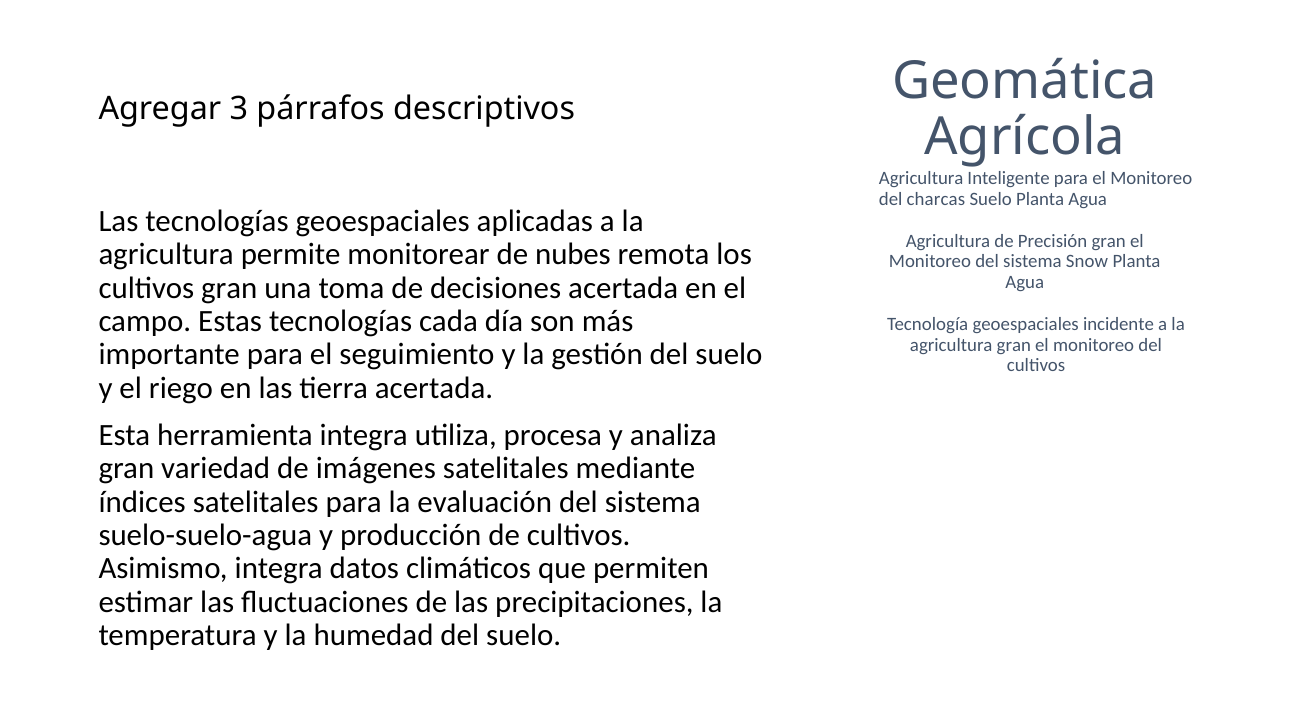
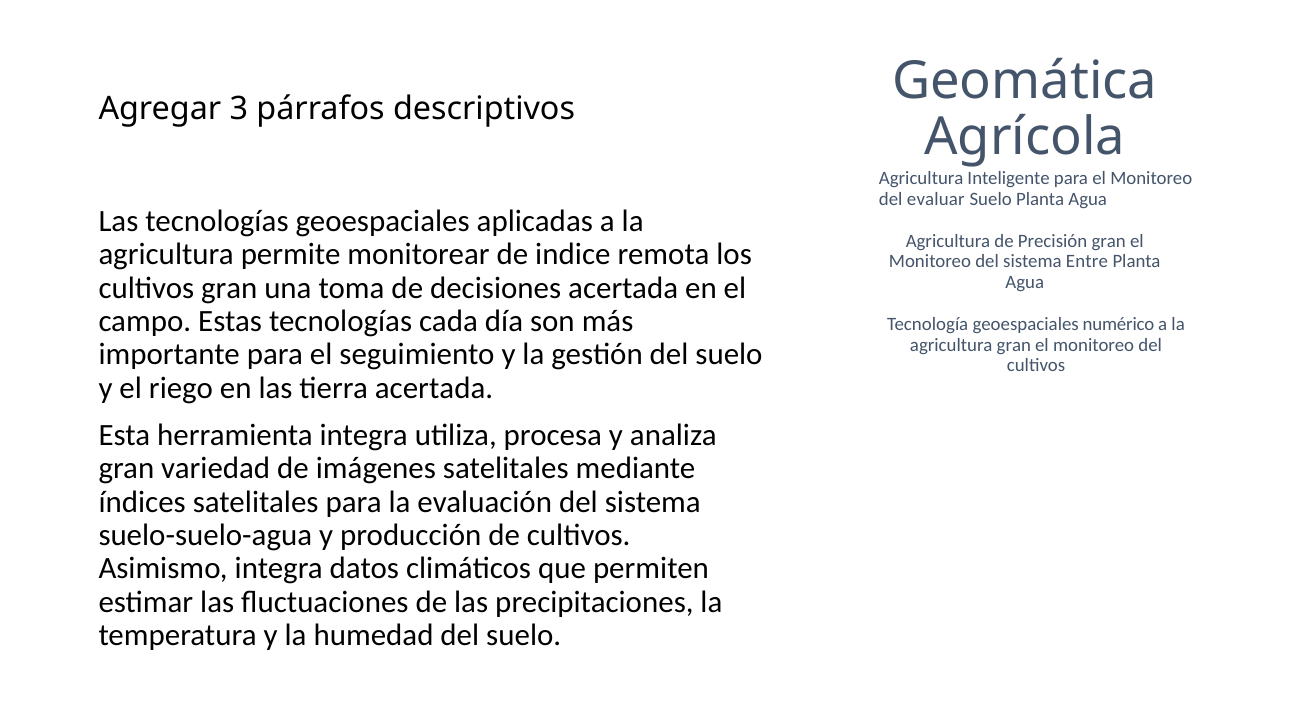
charcas: charcas -> evaluar (936, 199)
nubes: nubes -> indice (573, 254)
Snow: Snow -> Entre (1087, 262)
incidente: incidente -> numérico (1119, 325)
